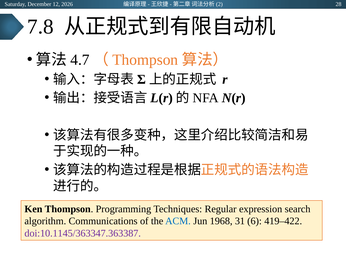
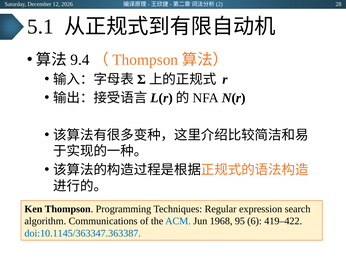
7.8: 7.8 -> 5.1 (40, 27)
4.7: 4.7 -> 9.4 (80, 60)
31: 31 -> 95 (240, 221)
doi:10.1145/363347.363387 colour: purple -> blue (83, 233)
